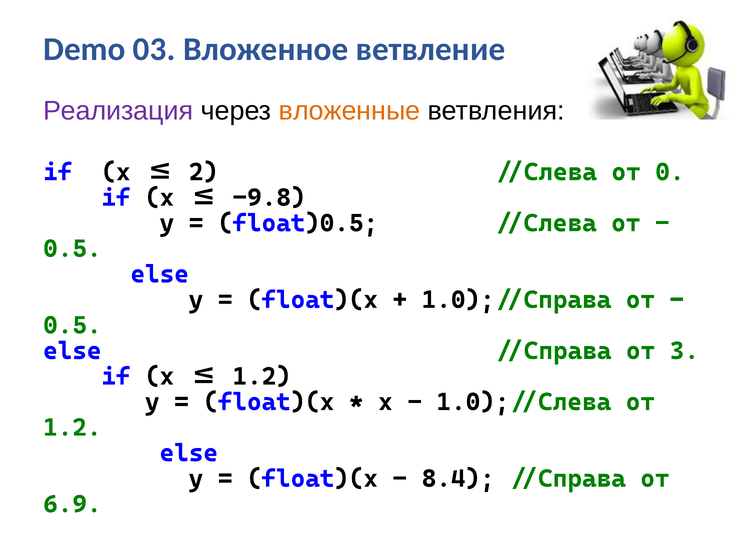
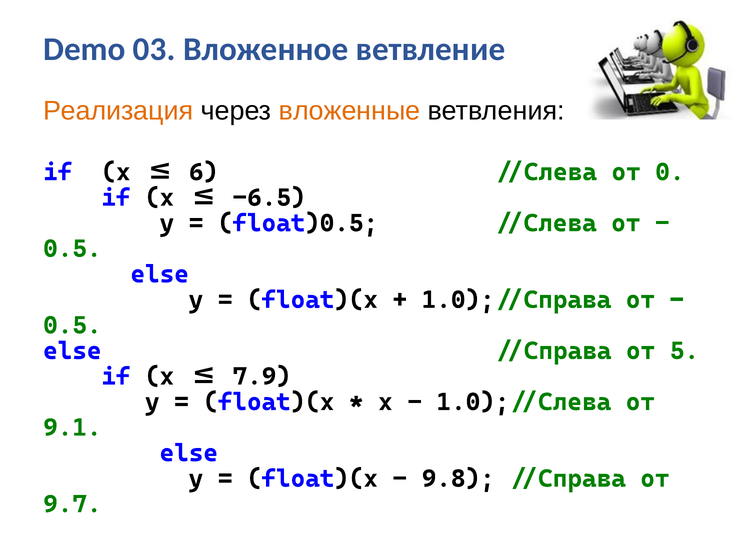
Реализация colour: purple -> orange (118, 111)
2: 2 -> 6 (203, 172)
-9.8: -9.8 -> -6.5 (269, 197)
3: 3 -> 5 (684, 350)
1.2: 1.2 -> 7.9 (262, 376)
1.2: 1.2 -> 9.1 (72, 427)
8.4: 8.4 -> 9.8 (458, 478)
6.9: 6.9 -> 9.7 (72, 504)
